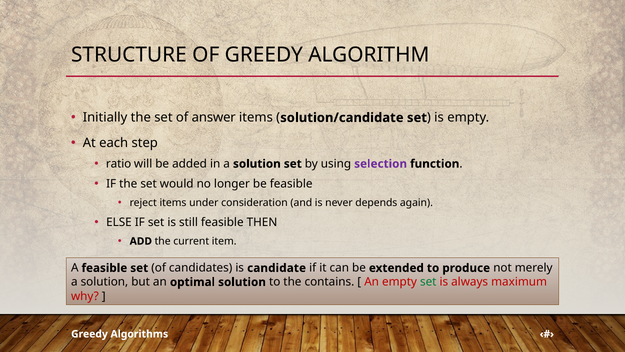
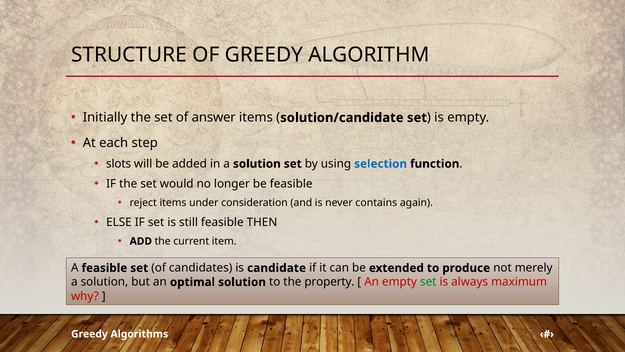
ratio: ratio -> slots (119, 164)
selection colour: purple -> blue (381, 164)
depends: depends -> contains (376, 203)
contains: contains -> property (329, 282)
